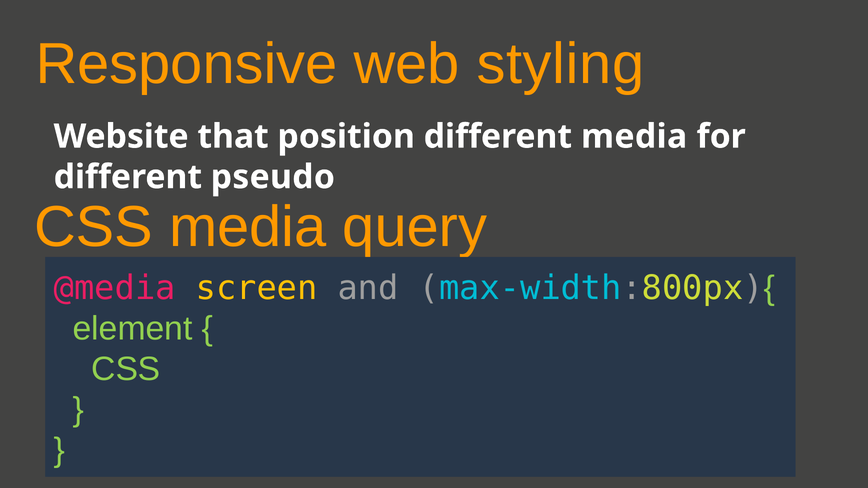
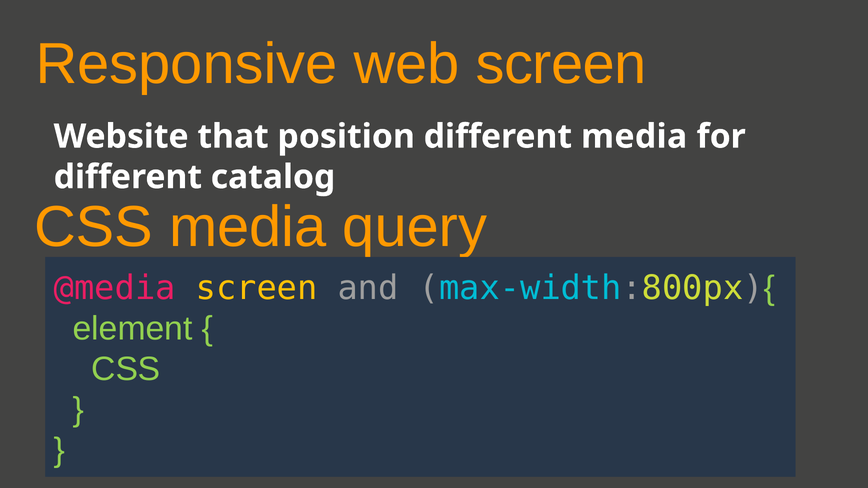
web styling: styling -> screen (561, 64)
pseudo: pseudo -> catalog (273, 177)
